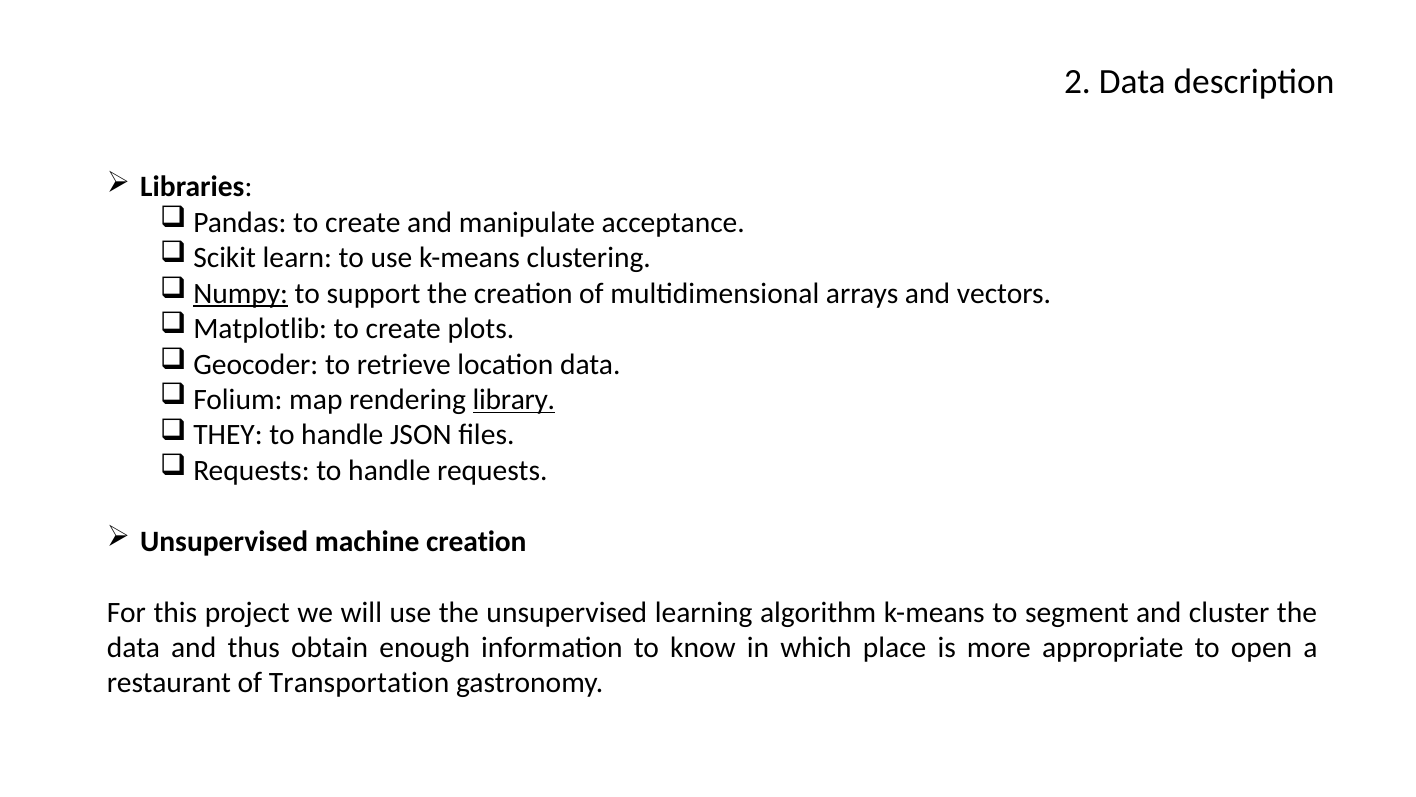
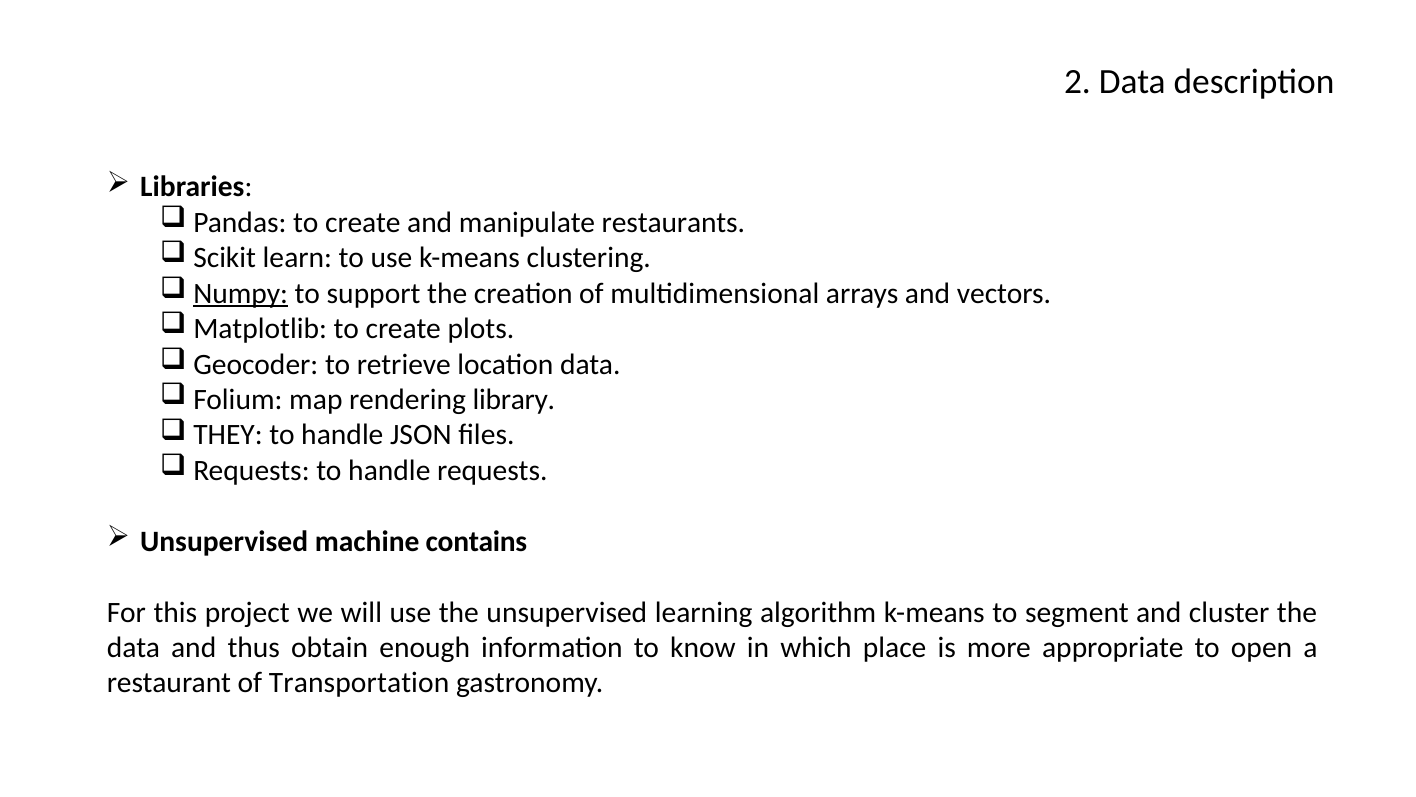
acceptance: acceptance -> restaurants (673, 222)
library underline: present -> none (514, 399)
machine creation: creation -> contains (476, 541)
